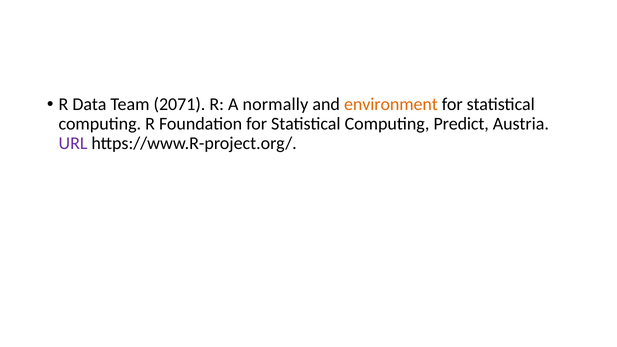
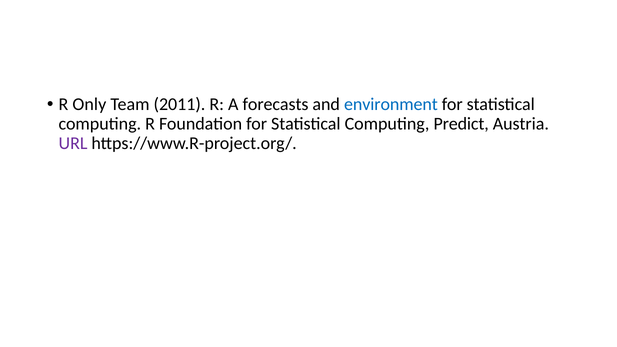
Data: Data -> Only (89, 104)
2071: 2071 -> 2011 (179, 104)
normally: normally -> forecasts (276, 104)
environment colour: orange -> blue (391, 104)
